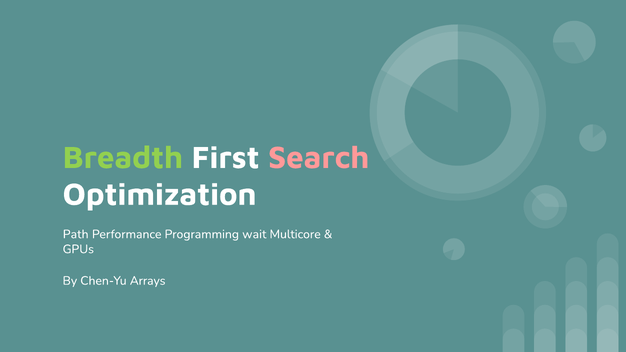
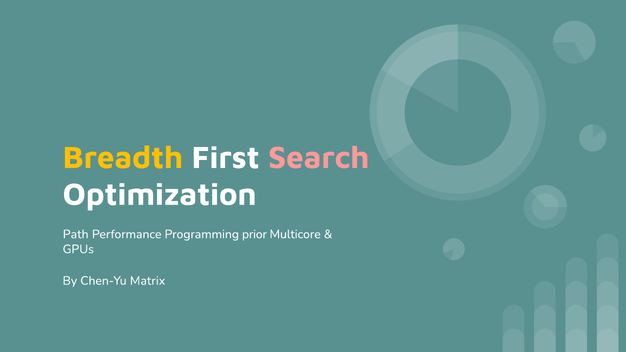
Breadth colour: light green -> yellow (123, 158)
wait: wait -> prior (254, 234)
Arrays: Arrays -> Matrix (148, 281)
